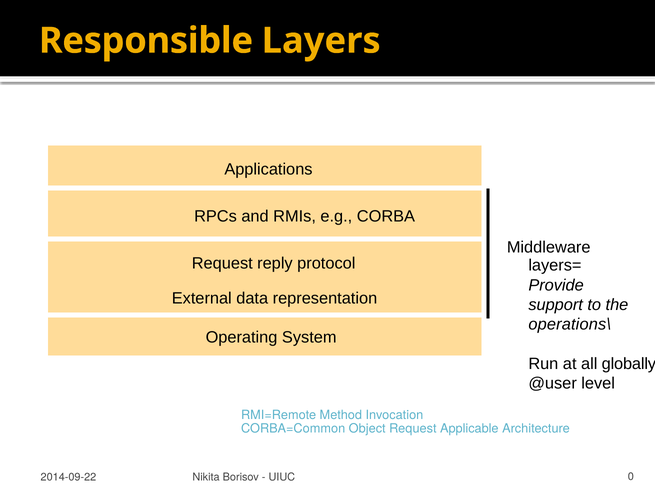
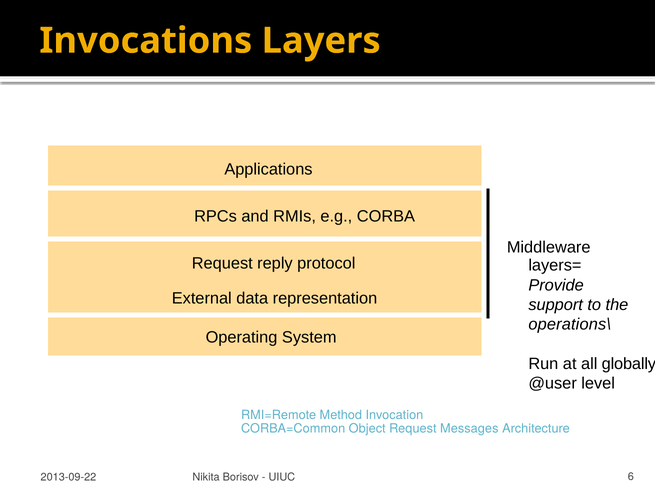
Responsible: Responsible -> Invocations (146, 41)
Applicable: Applicable -> Messages (469, 429)
2014-09-22: 2014-09-22 -> 2013-09-22 (68, 478)
0: 0 -> 6 (631, 477)
